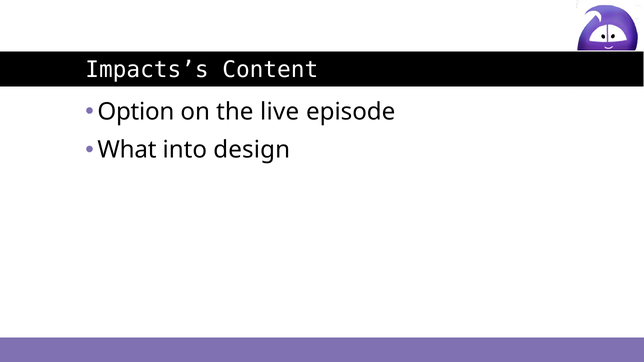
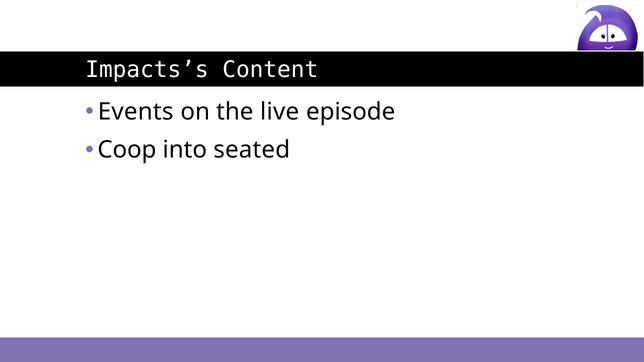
Option: Option -> Events (136, 112)
What: What -> Coop (127, 150)
design: design -> seated (252, 150)
